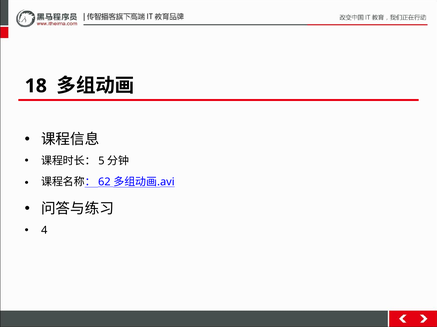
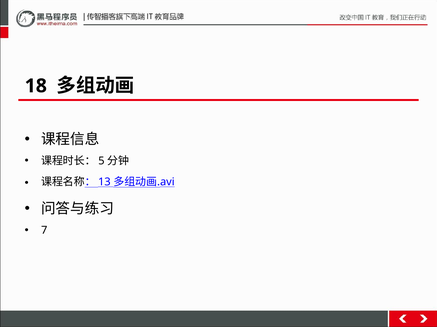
62: 62 -> 13 (104, 182)
4: 4 -> 7 (44, 231)
